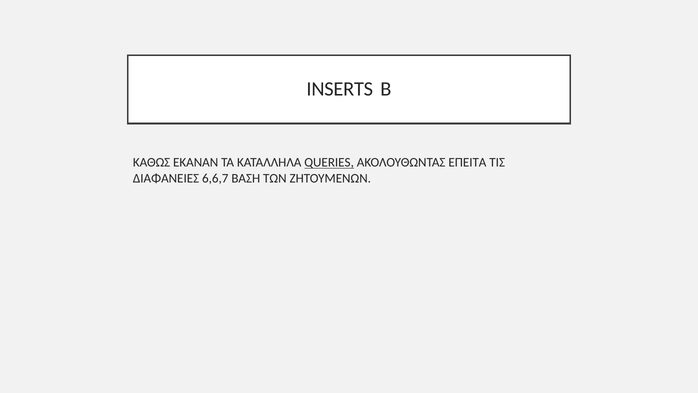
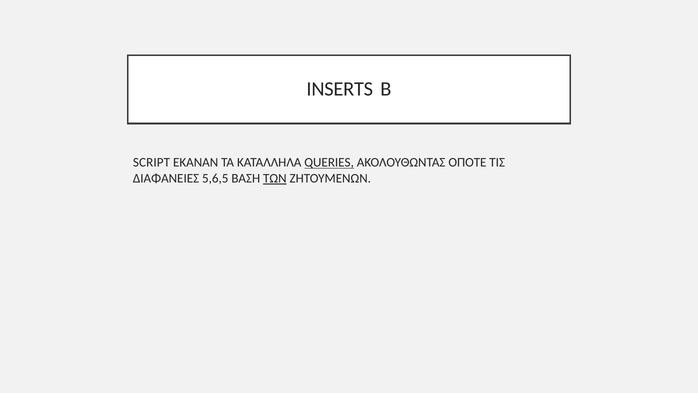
ΚΑΘΩΣ: ΚΑΘΩΣ -> SCRIPT (151, 162)
ΕΠΕΙΤΑ: ΕΠΕΙΤΑ -> ΟΠΟΤΕ (467, 162)
6,6,7: 6,6,7 -> 5,6,5 (215, 178)
ΤΩΝ underline: none -> present (275, 178)
